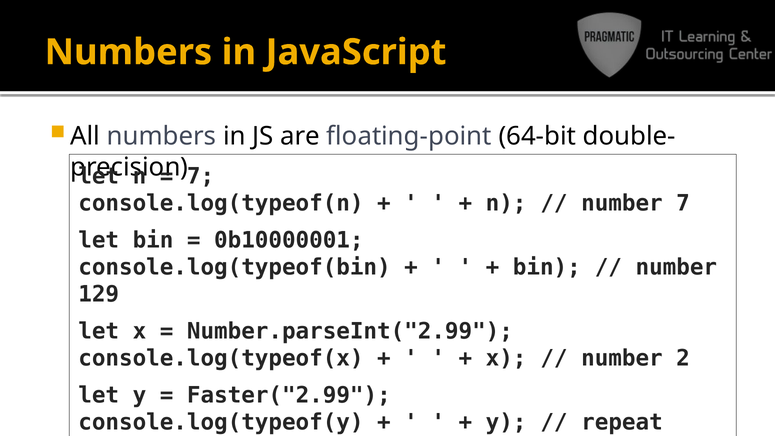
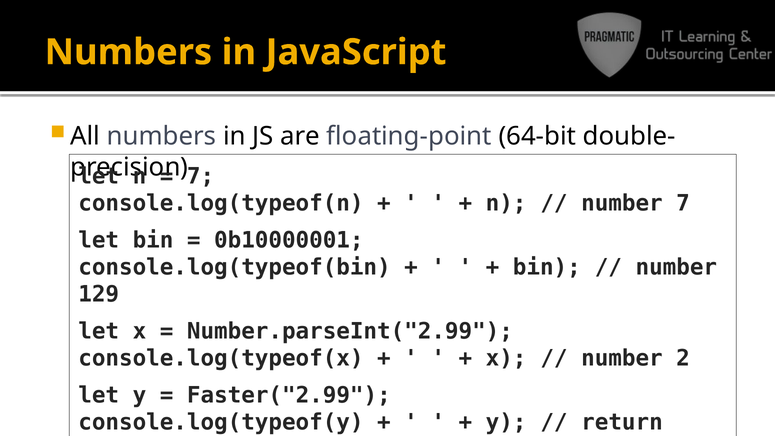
repeat: repeat -> return (622, 422)
